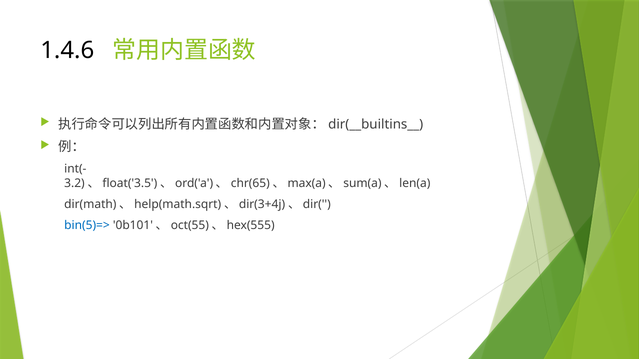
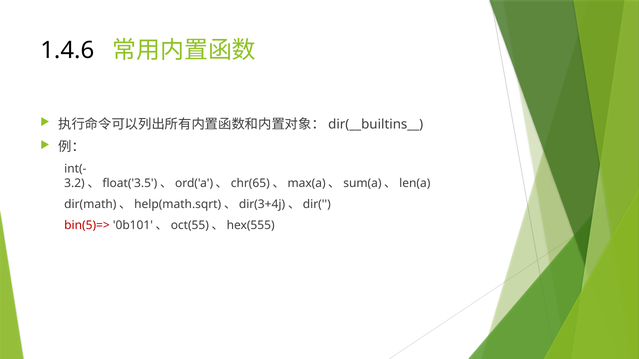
bin(5)=> colour: blue -> red (87, 225)
